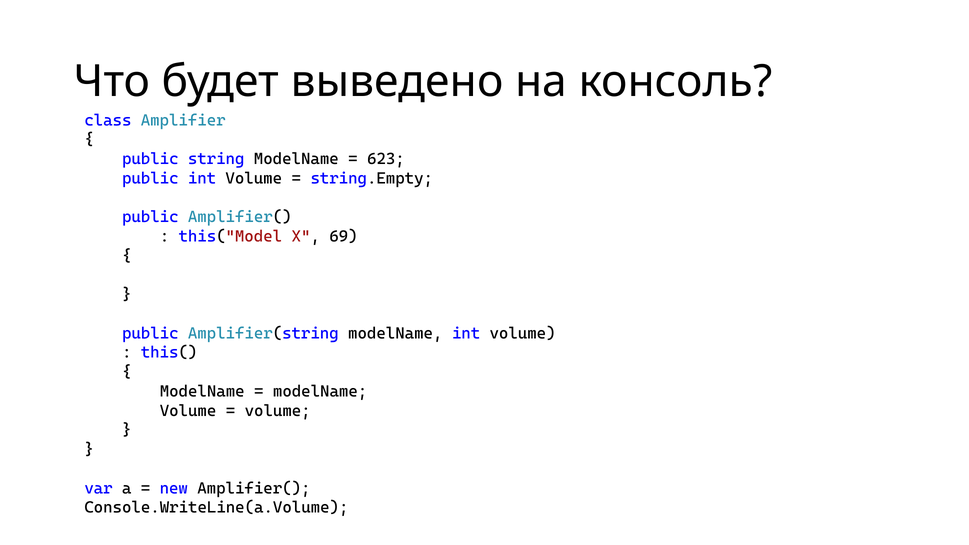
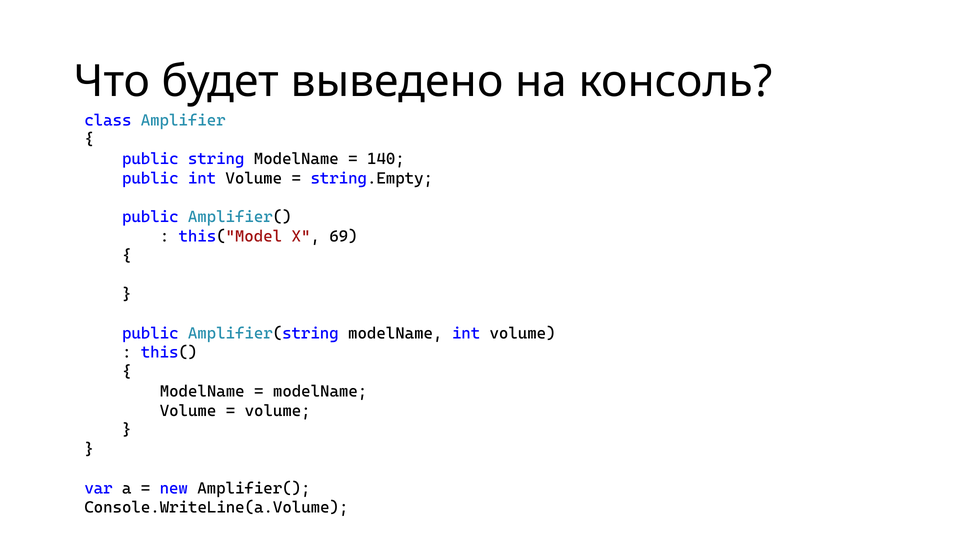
623: 623 -> 140 (386, 159)
